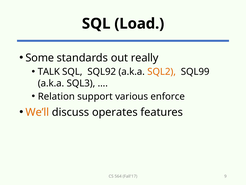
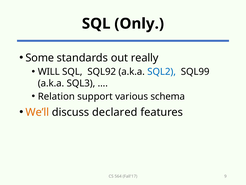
Load: Load -> Only (139, 24)
TALK: TALK -> WILL (49, 72)
SQL2 colour: orange -> blue (162, 72)
enforce: enforce -> schema (168, 96)
operates: operates -> declared (115, 112)
